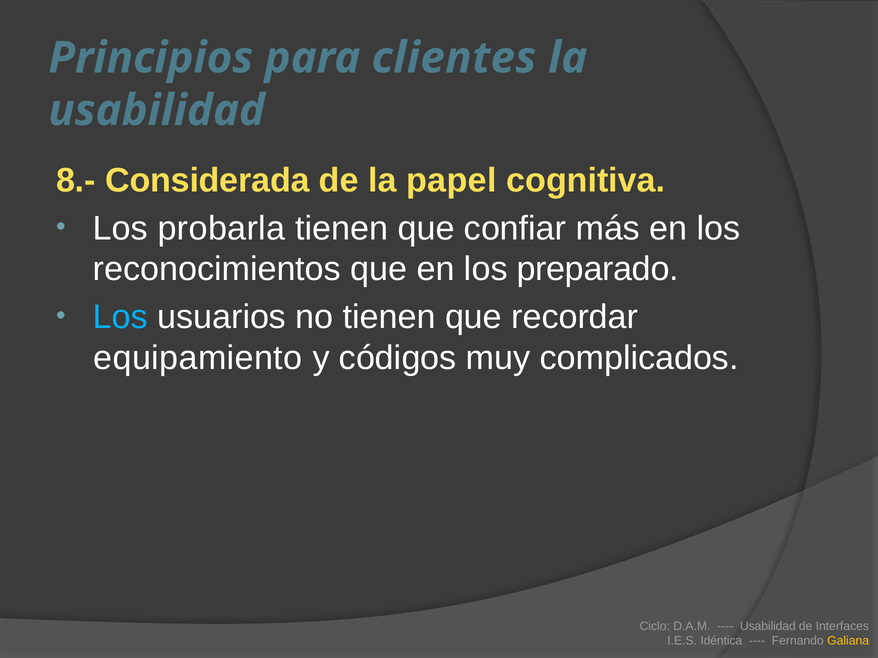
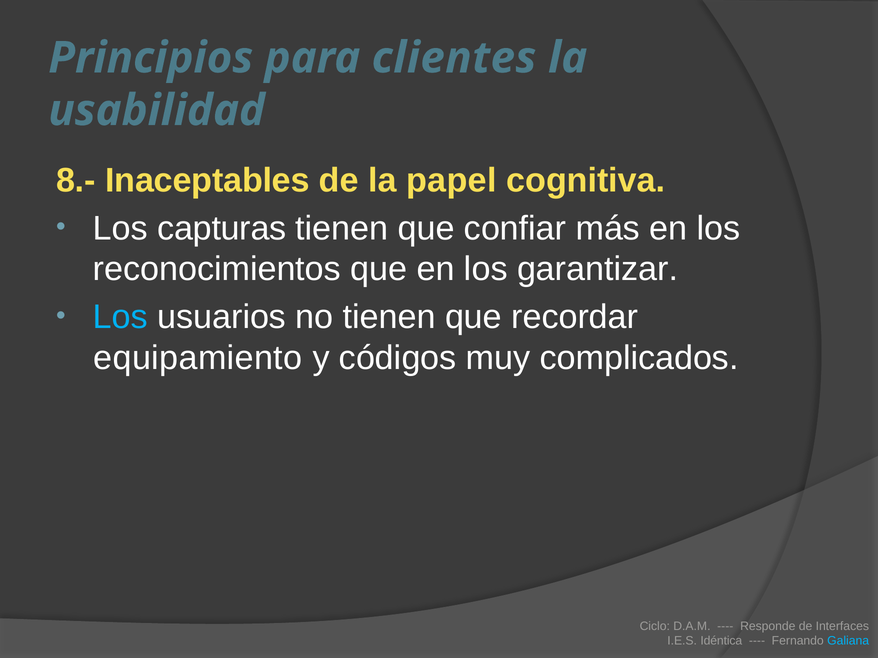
Considerada: Considerada -> Inaceptables (207, 181)
probarla: probarla -> capturas (222, 229)
preparado: preparado -> garantizar (598, 269)
Usabilidad: Usabilidad -> Responde (768, 627)
Galiana colour: yellow -> light blue (848, 641)
